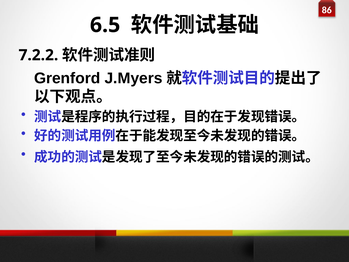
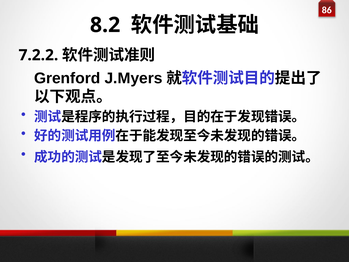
6.5: 6.5 -> 8.2 (105, 25)
